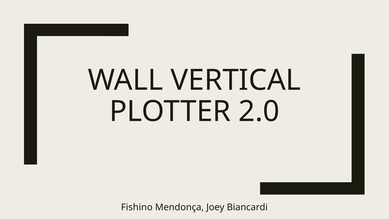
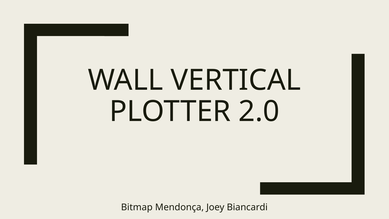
Fishino: Fishino -> Bitmap (137, 207)
